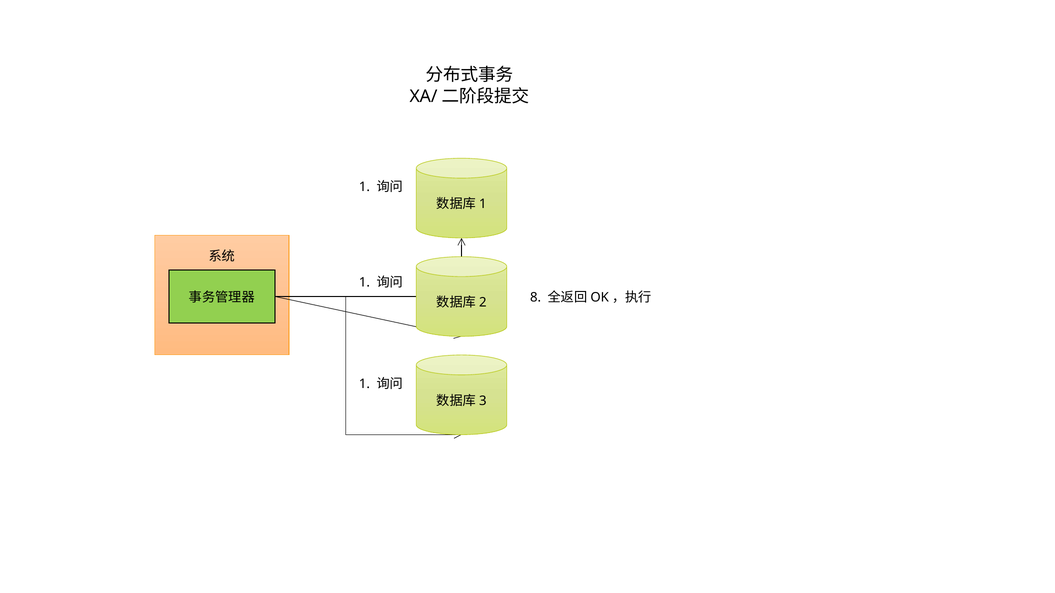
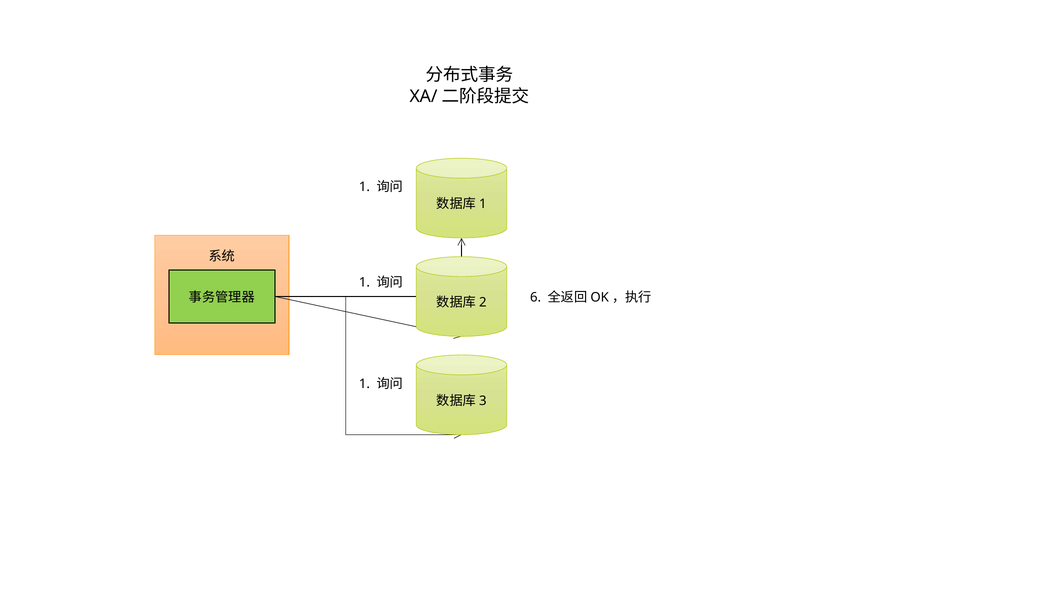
8: 8 -> 6 (536, 298)
